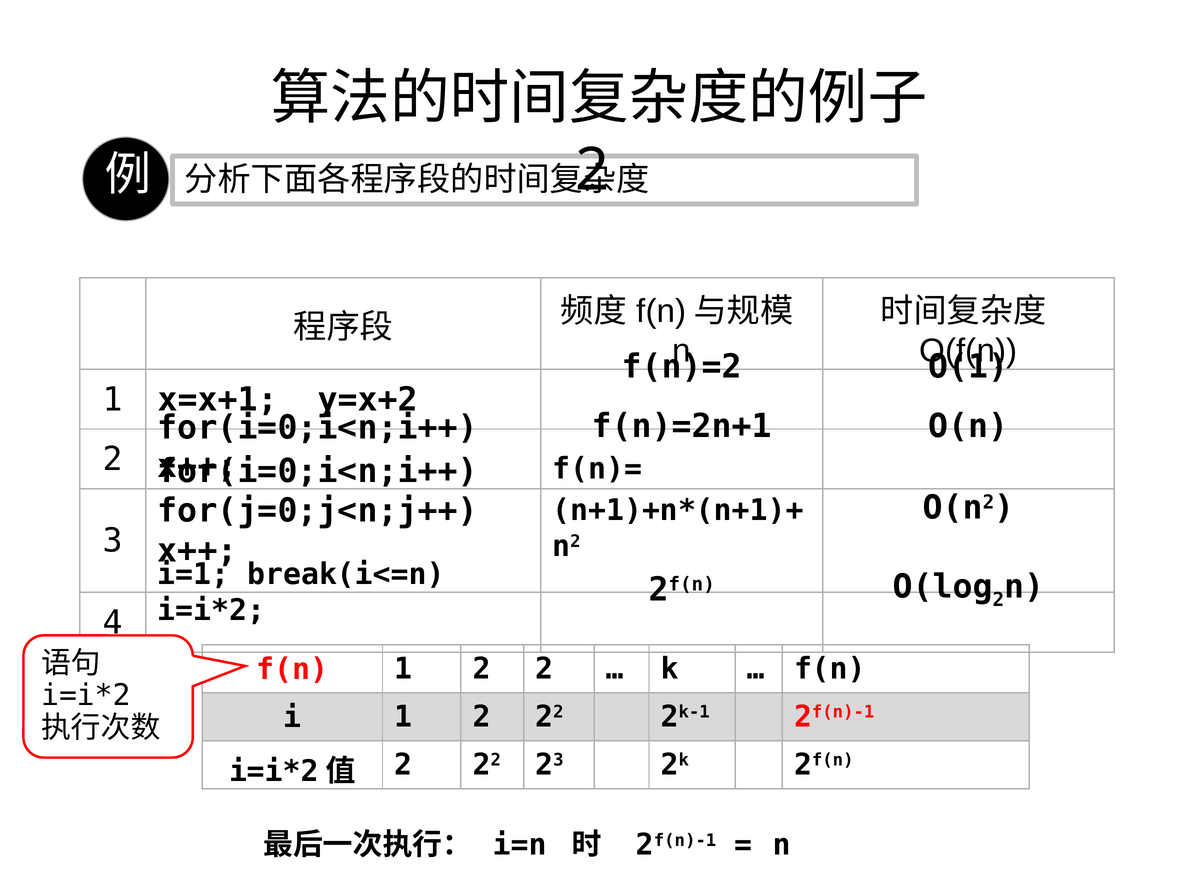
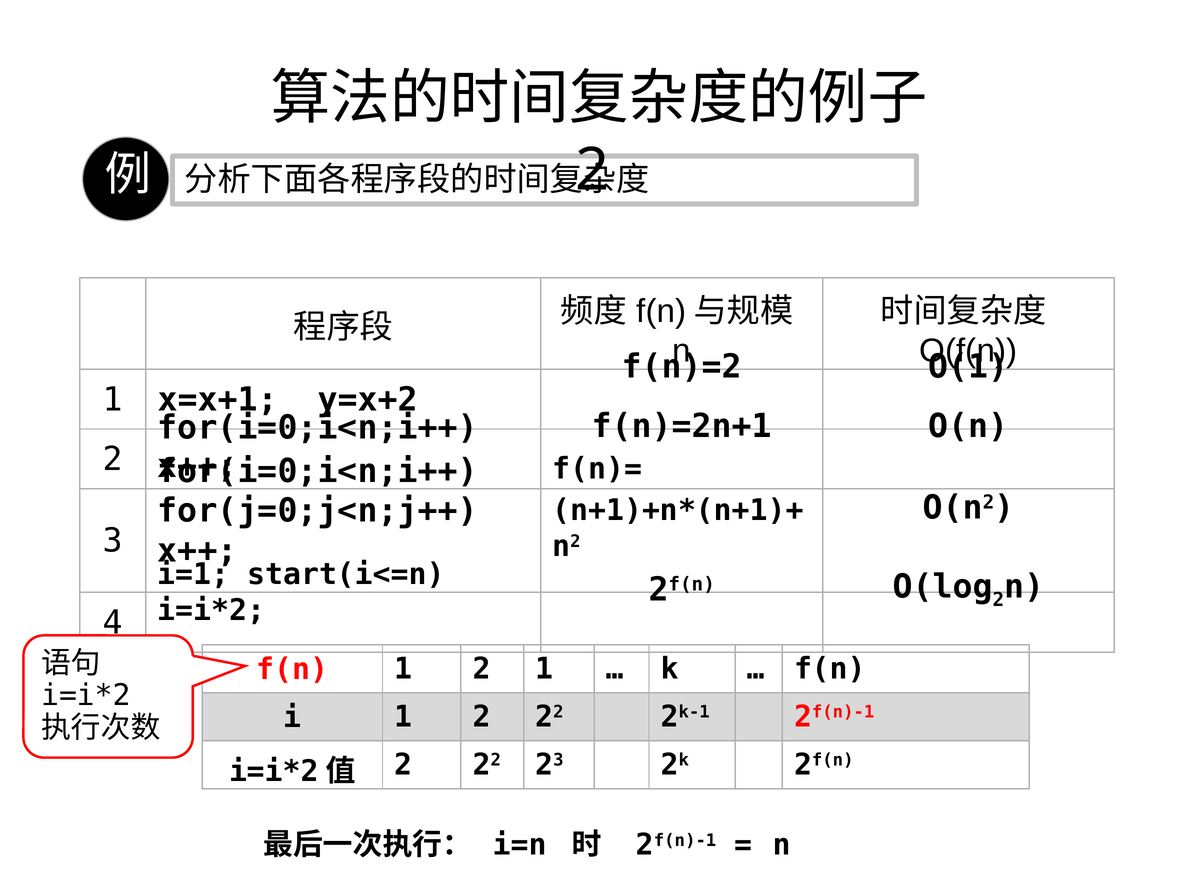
break(i<=n: break(i<=n -> start(i<=n (346, 575)
2 2: 2 -> 1 (544, 669)
